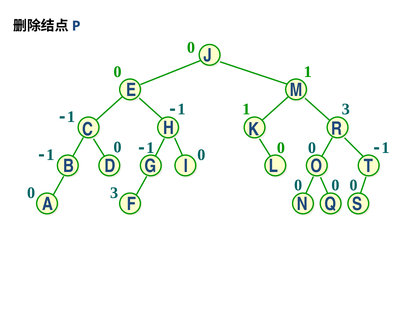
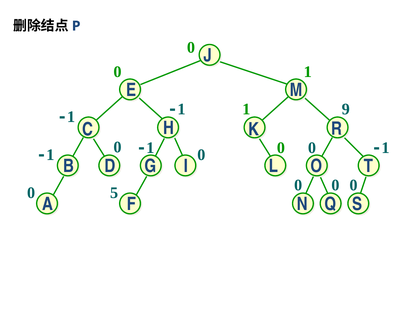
-1 3: 3 -> 9 (346, 109)
0 3: 3 -> 5 (114, 193)
